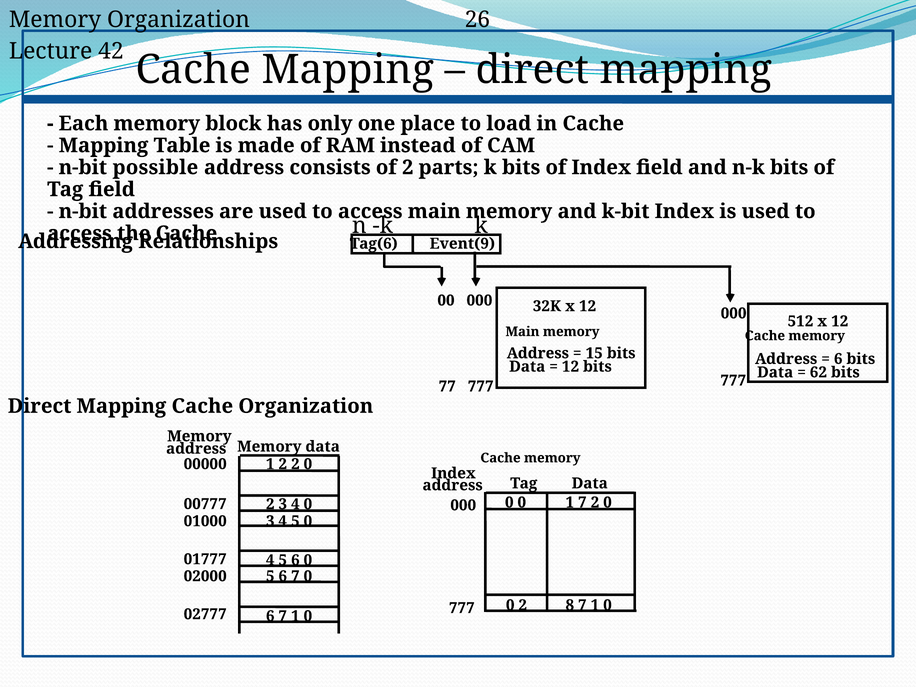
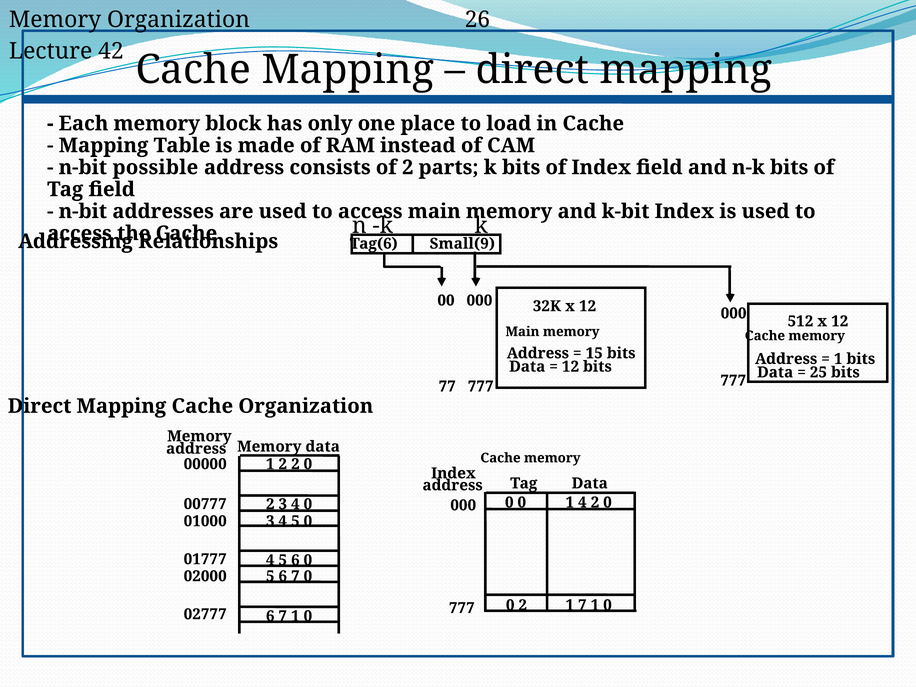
Event(9: Event(9 -> Small(9 (462, 244)
6: 6 -> 1 (838, 359)
62: 62 -> 25 (818, 372)
1 7: 7 -> 4 (582, 502)
2 8: 8 -> 1 (570, 605)
